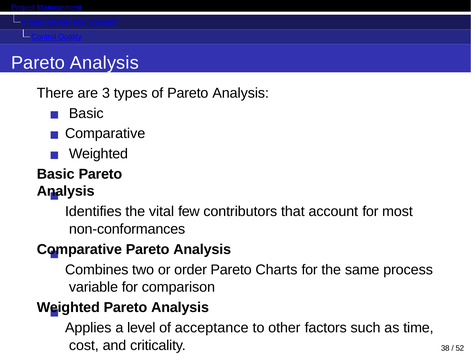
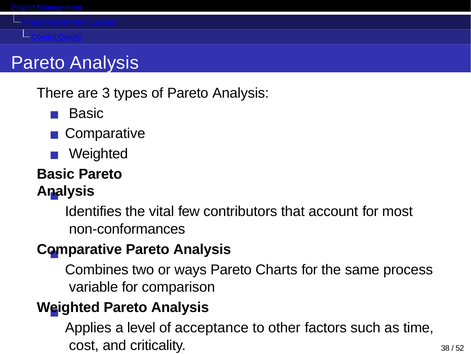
order: order -> ways (191, 269)
